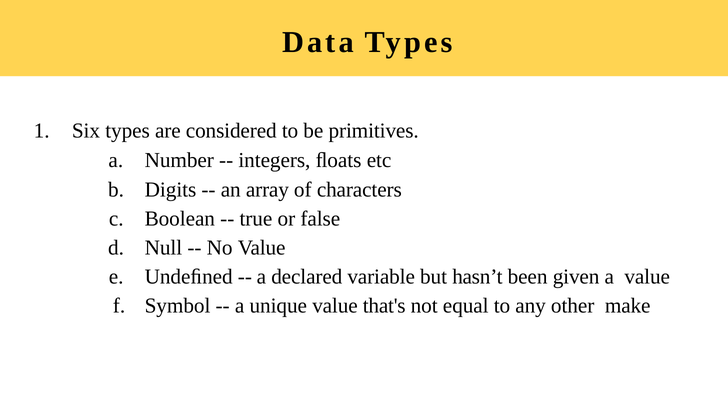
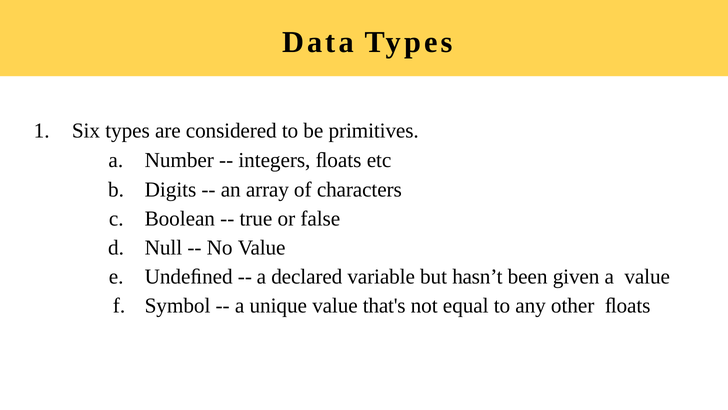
other make: make -> ﬂoats (628, 305)
